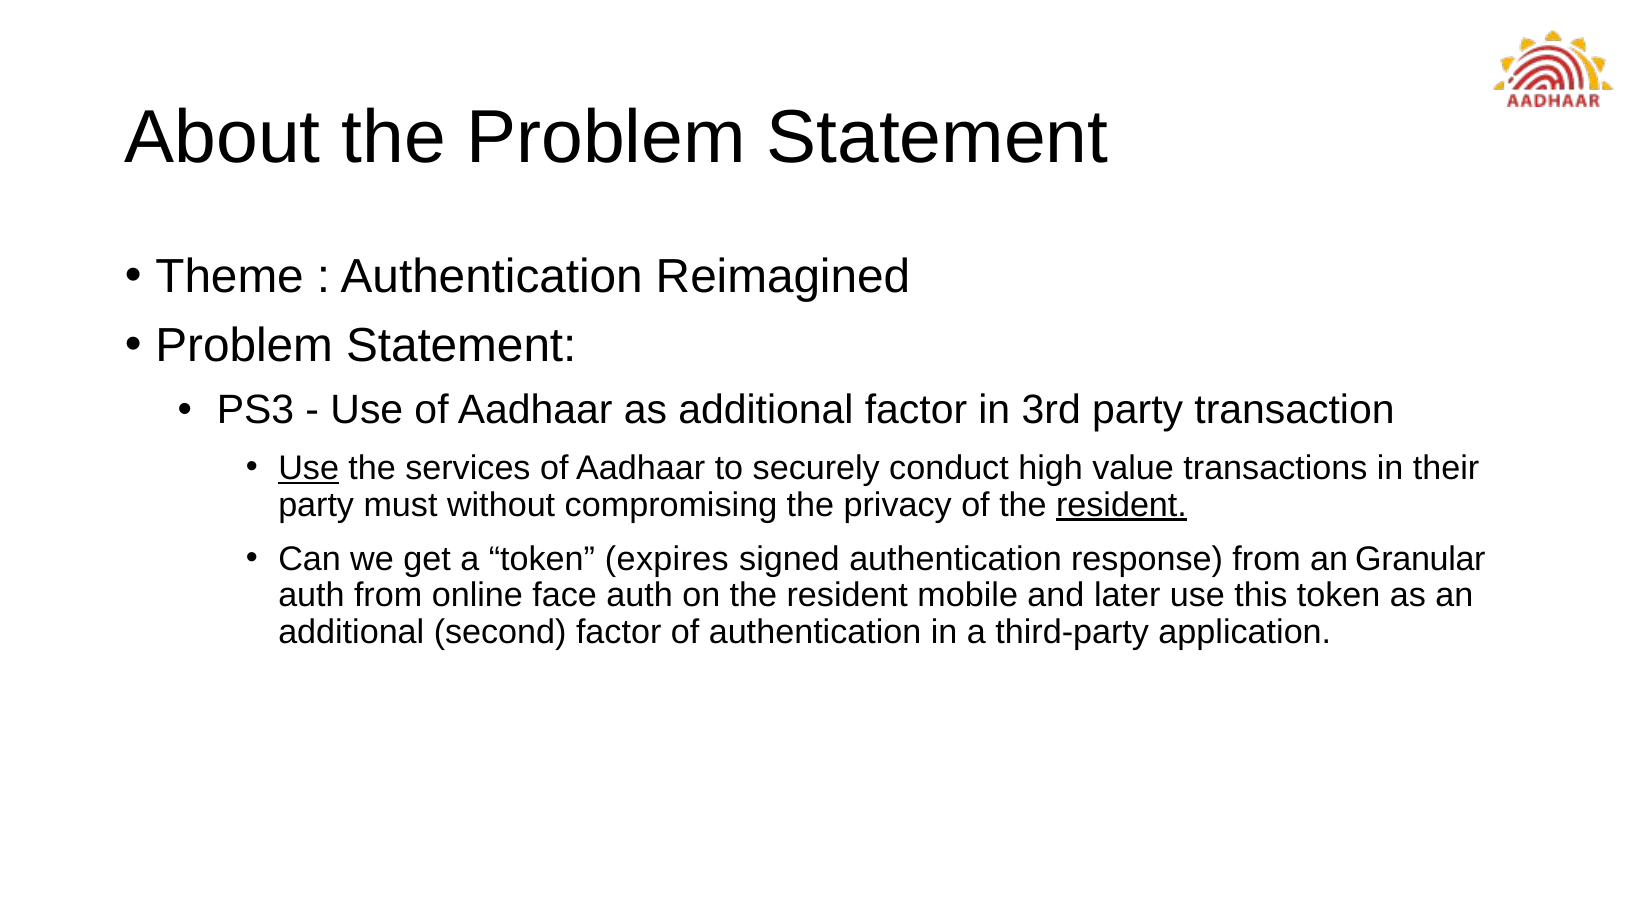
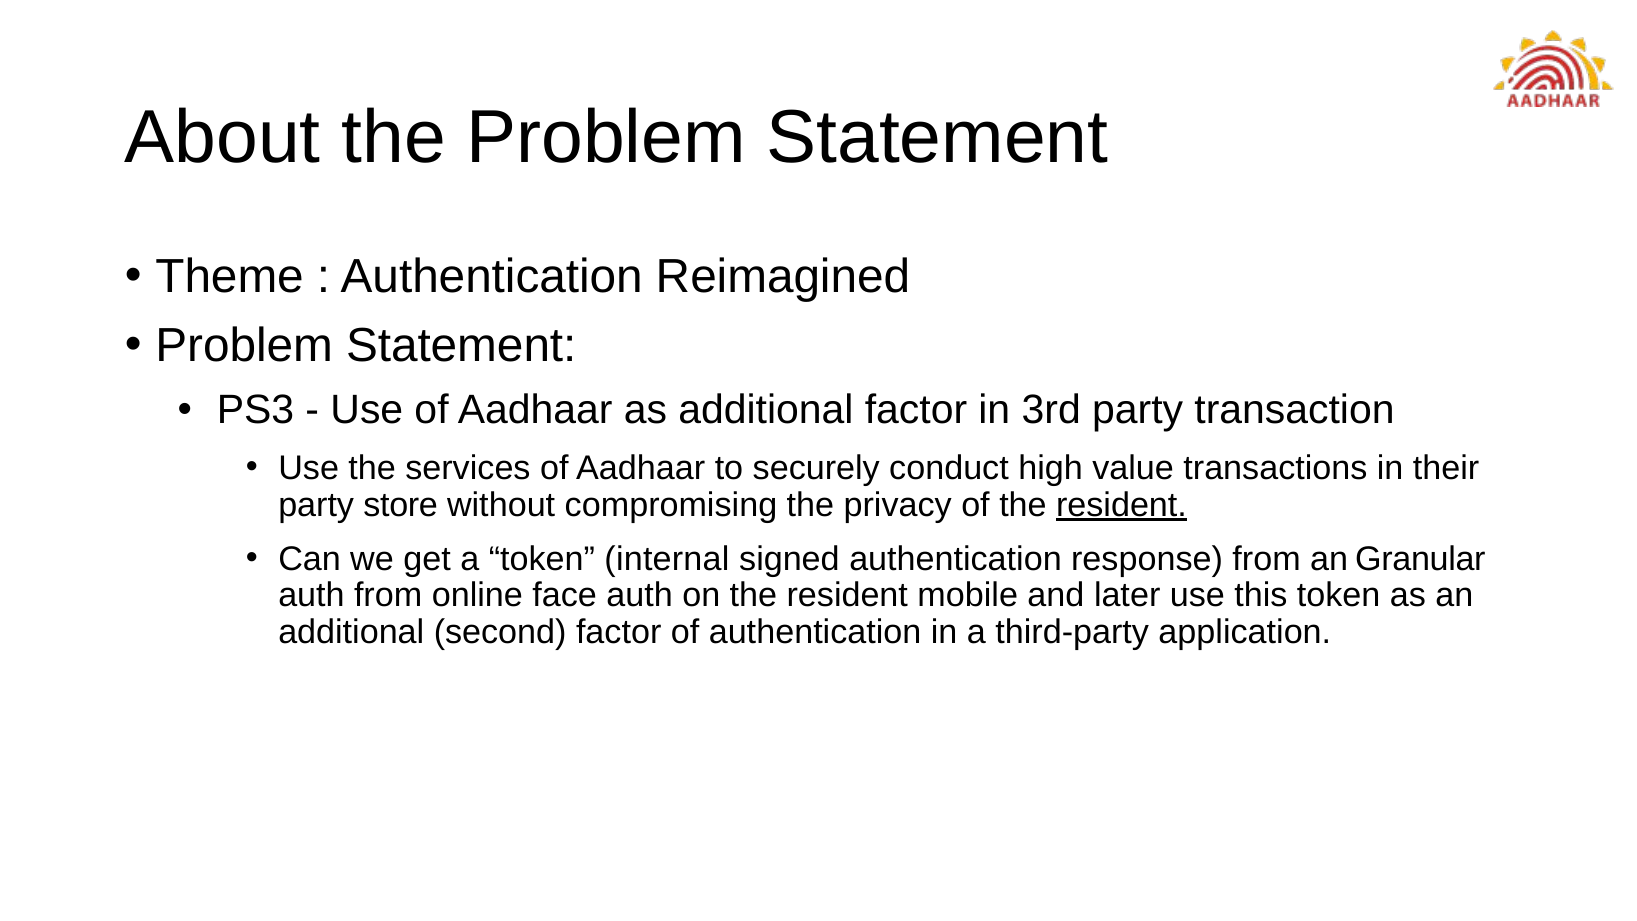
Use underline: present -> none (309, 468)
must: must -> store (401, 505)
expires: expires -> internal (667, 559)
